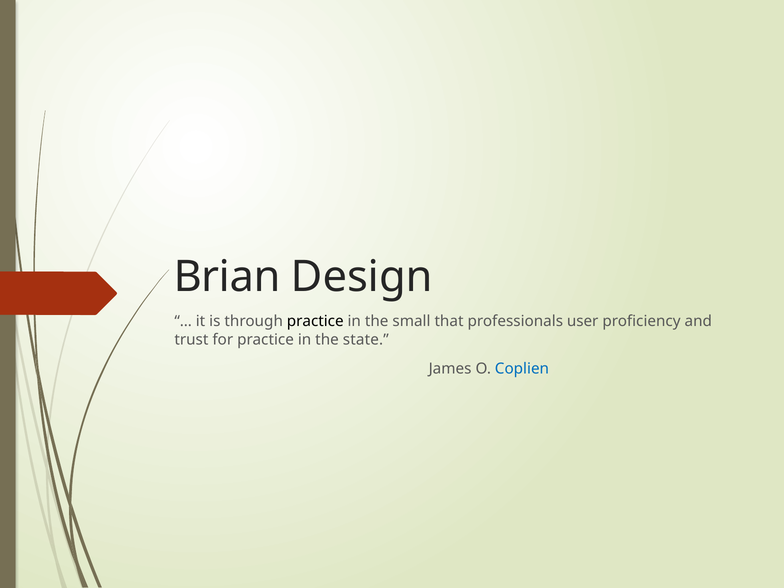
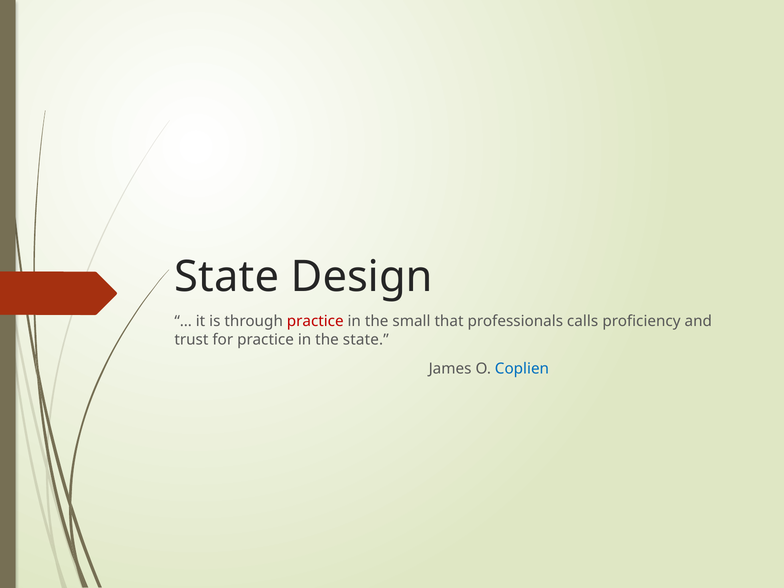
Brian: Brian -> State (227, 277)
practice colour: black -> red (315, 321)
user: user -> calls (583, 321)
